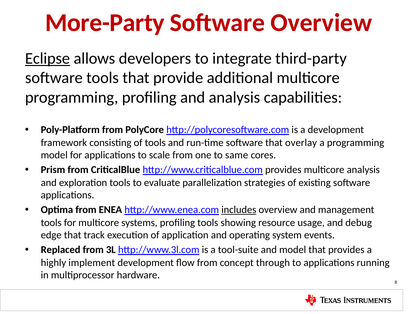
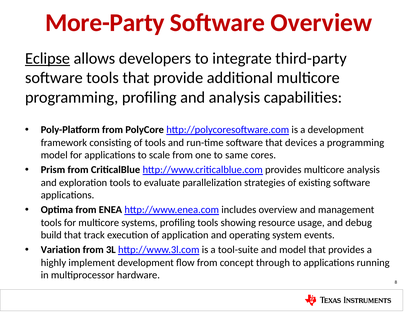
overlay: overlay -> devices (301, 142)
includes underline: present -> none (239, 210)
edge: edge -> build (51, 235)
Replaced: Replaced -> Variation (61, 249)
